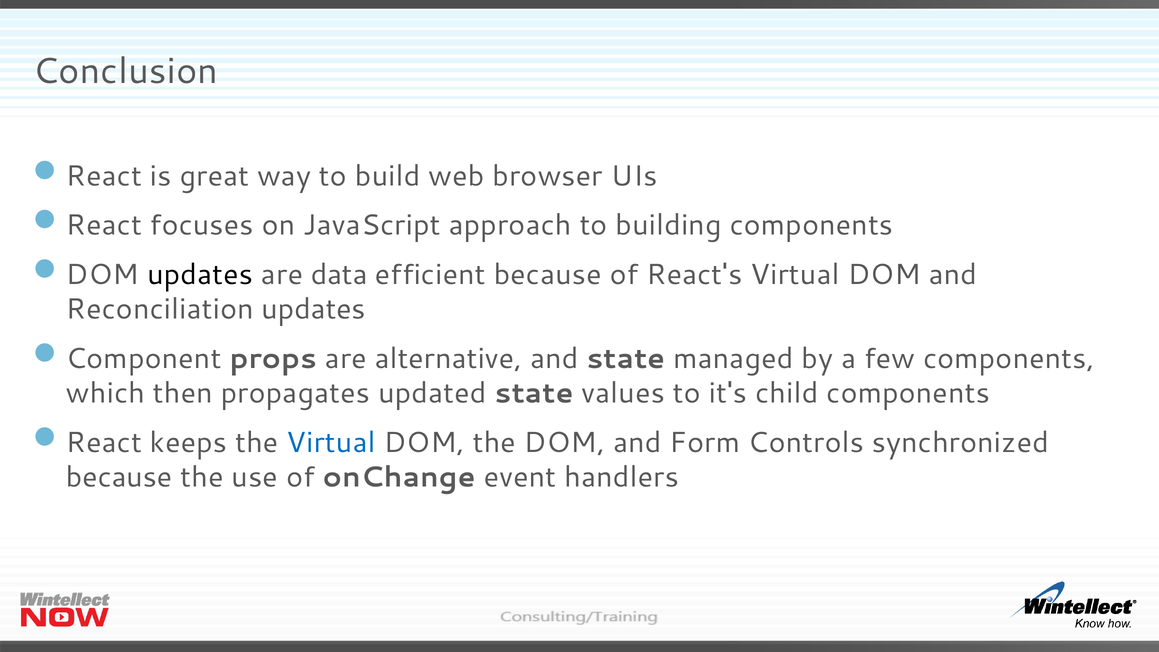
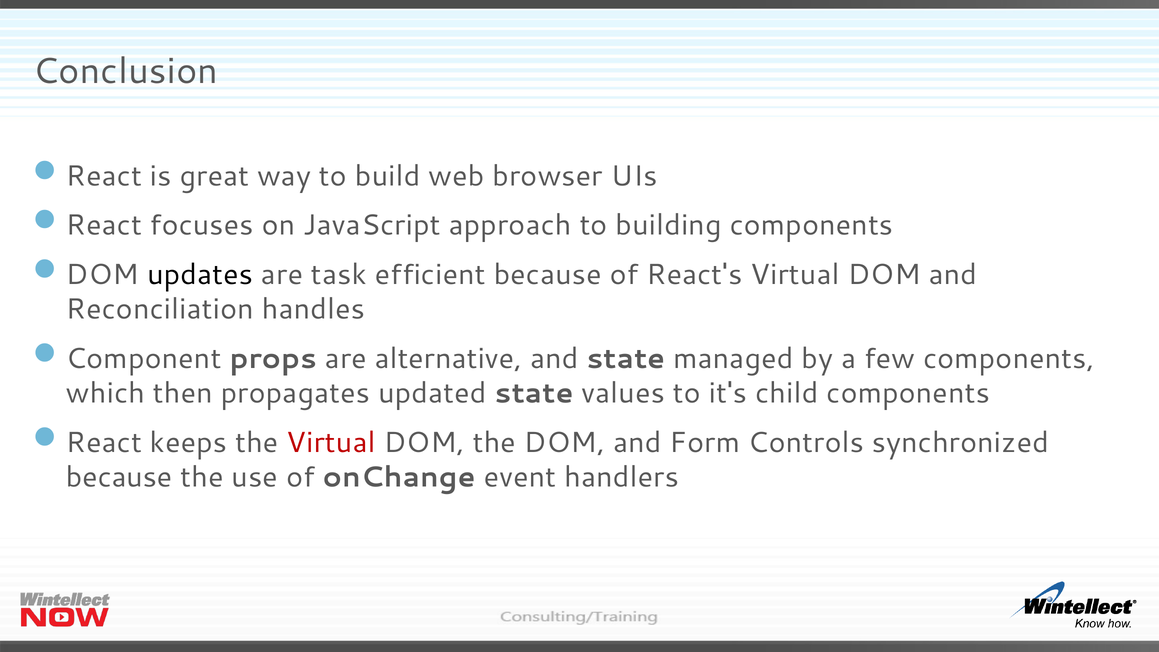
data: data -> task (339, 275)
Reconciliation updates: updates -> handles (314, 309)
Virtual colour: blue -> red (331, 443)
